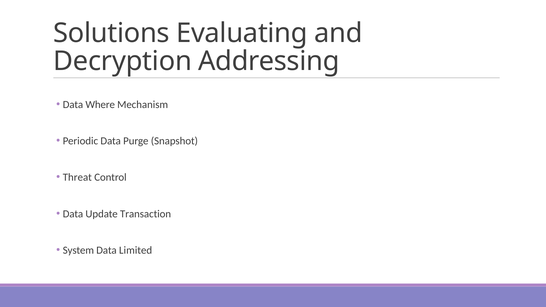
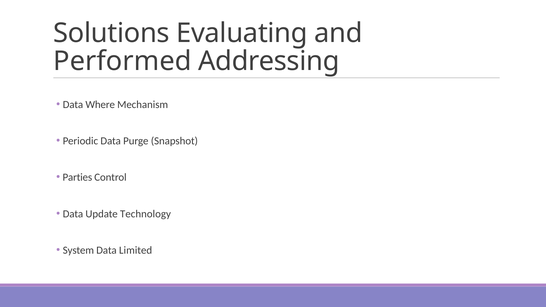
Decryption: Decryption -> Performed (122, 61)
Threat: Threat -> Parties (77, 177)
Transaction: Transaction -> Technology (145, 214)
